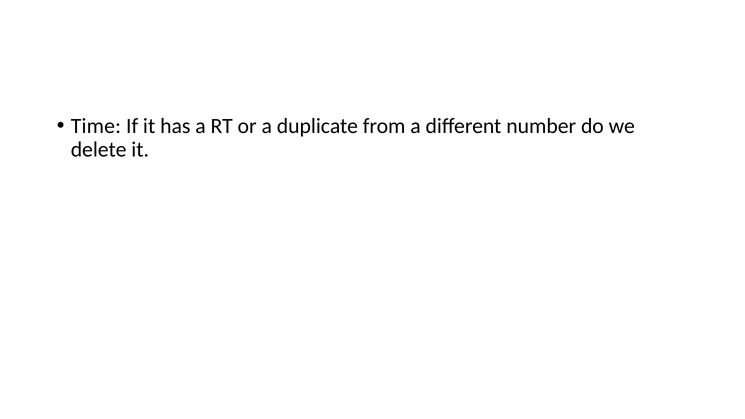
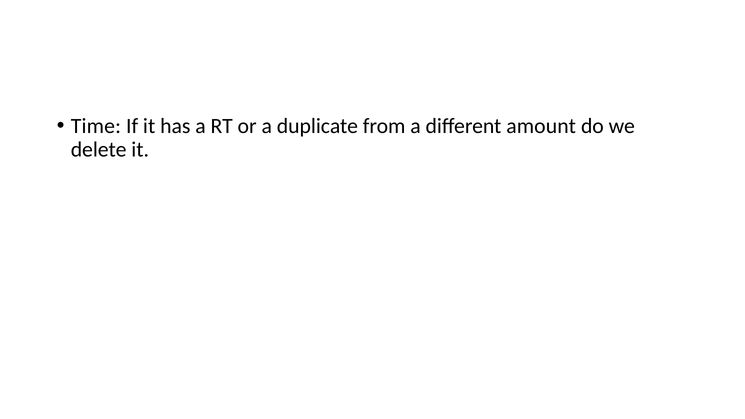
number: number -> amount (541, 126)
